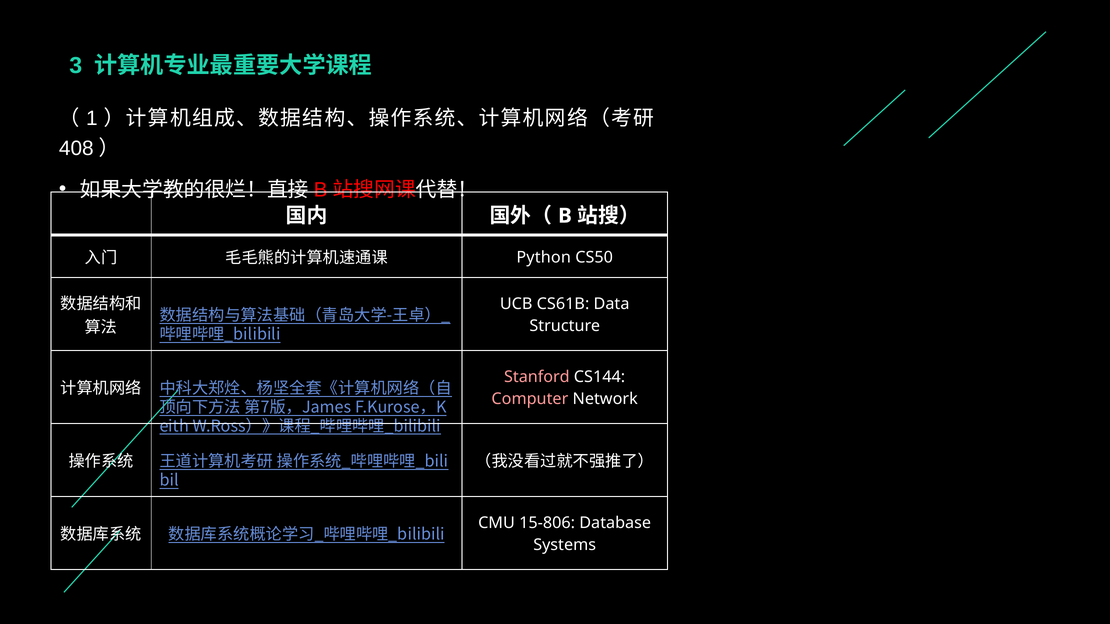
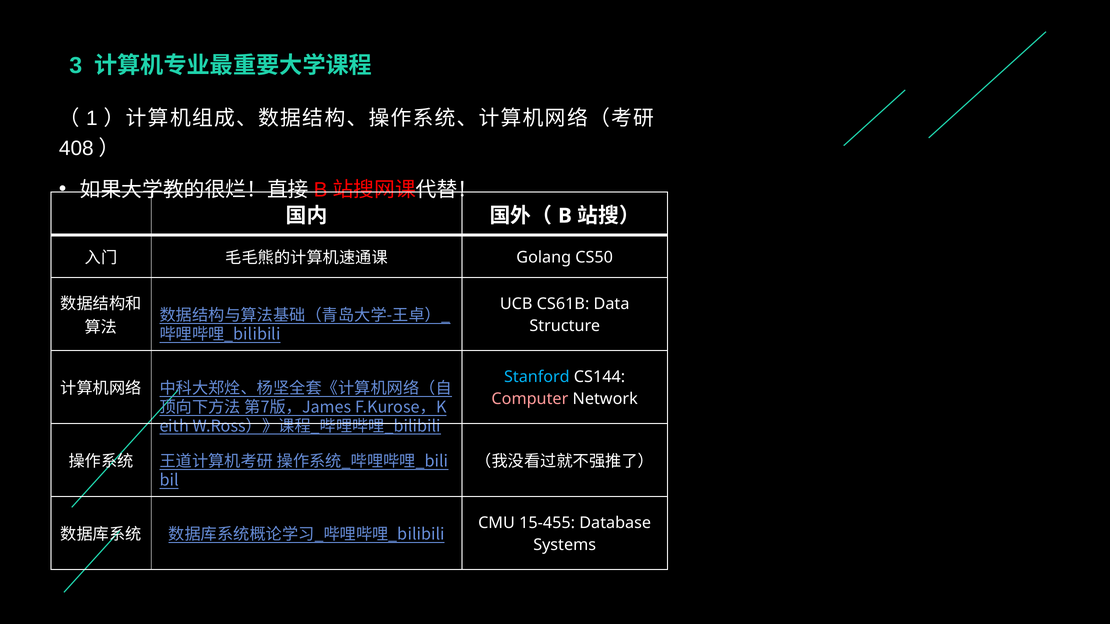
Python: Python -> Golang (544, 257)
Stanford colour: pink -> light blue (537, 377)
15-806: 15-806 -> 15-455 (547, 523)
